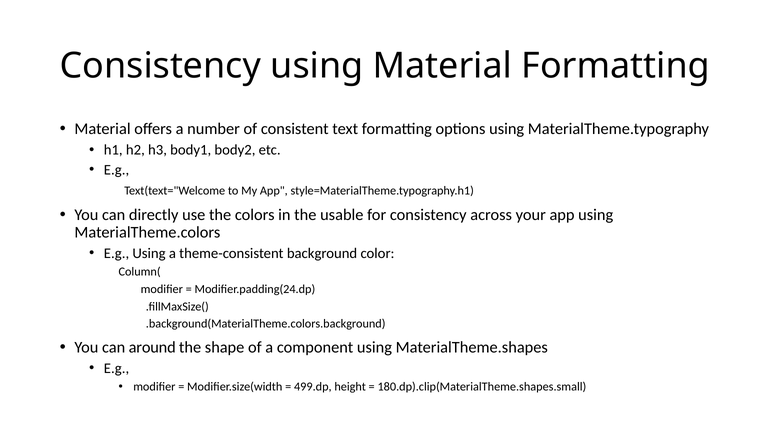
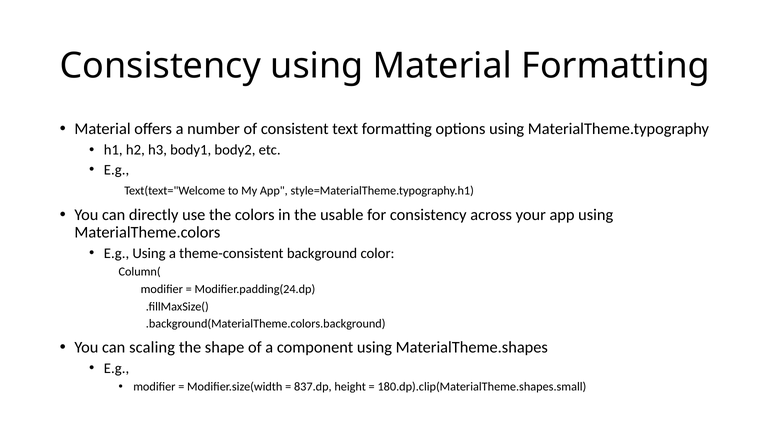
around: around -> scaling (152, 347)
499.dp: 499.dp -> 837.dp (313, 387)
